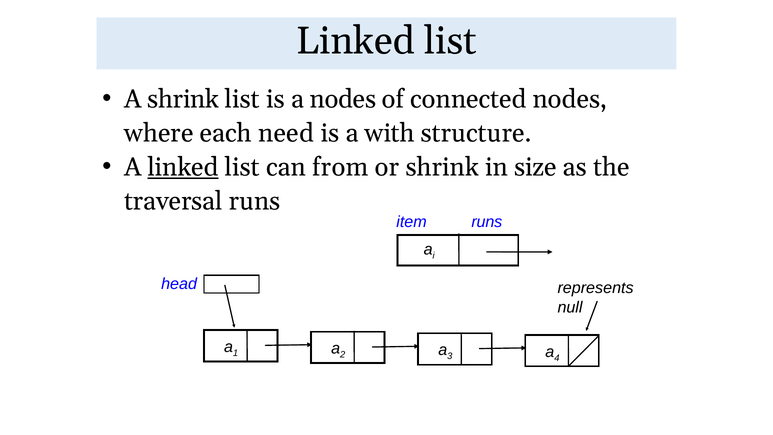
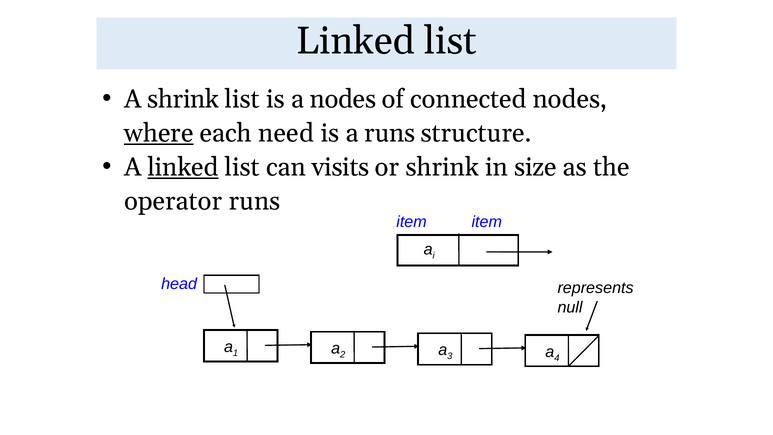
where underline: none -> present (159, 133)
a with: with -> runs (390, 133)
from: from -> visits (341, 167)
traversal: traversal -> operator (173, 201)
item runs: runs -> item (487, 222)
